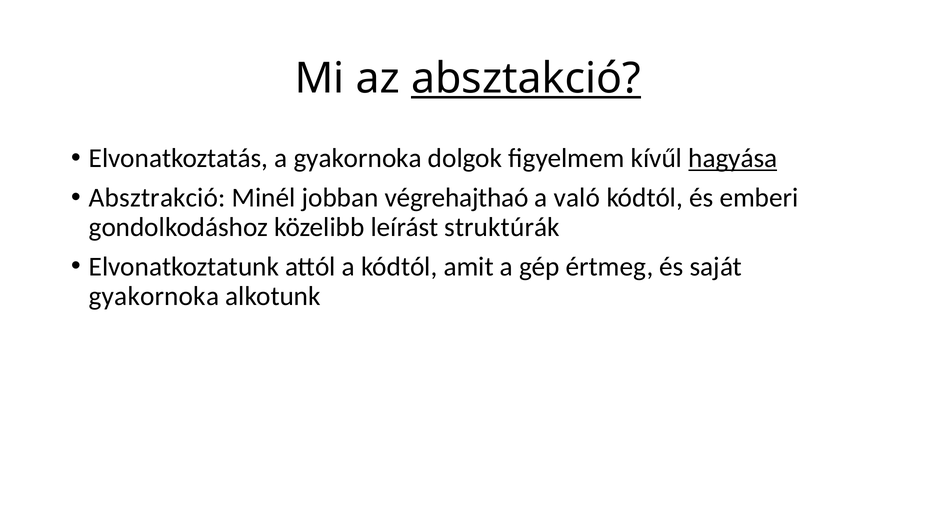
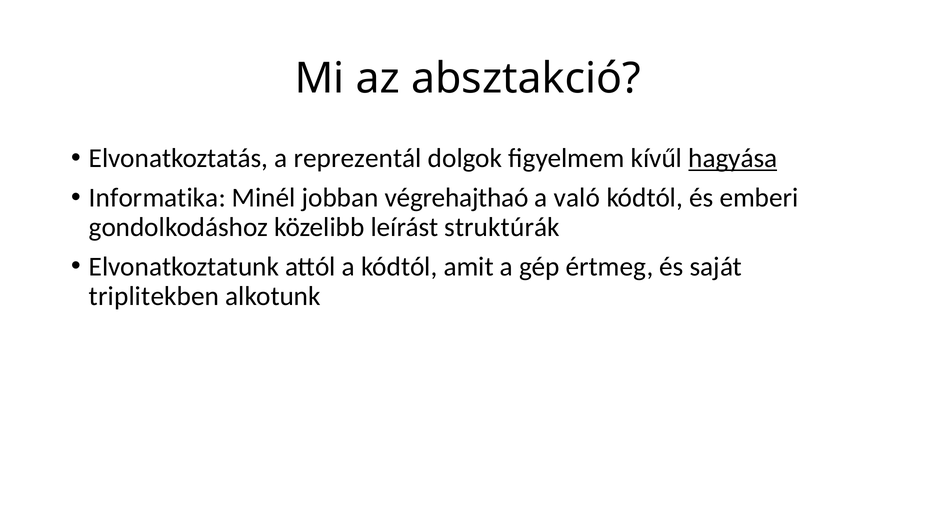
absztakció underline: present -> none (526, 79)
a gyakornoka: gyakornoka -> reprezentál (358, 158)
Absztrakció: Absztrakció -> Informatika (157, 197)
gyakornoka: gyakornoka -> triplitekben (154, 296)
